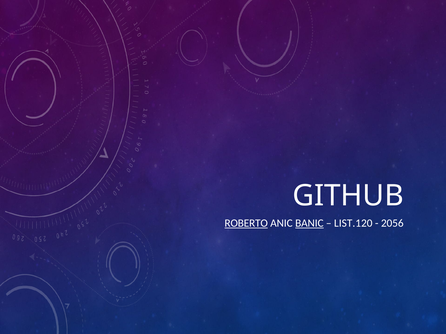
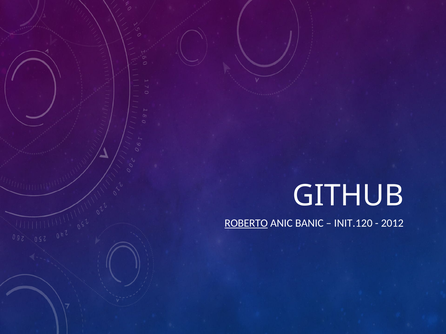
BANIC underline: present -> none (309, 224)
LIST.120: LIST.120 -> INIT.120 (353, 224)
2056: 2056 -> 2012 (392, 224)
